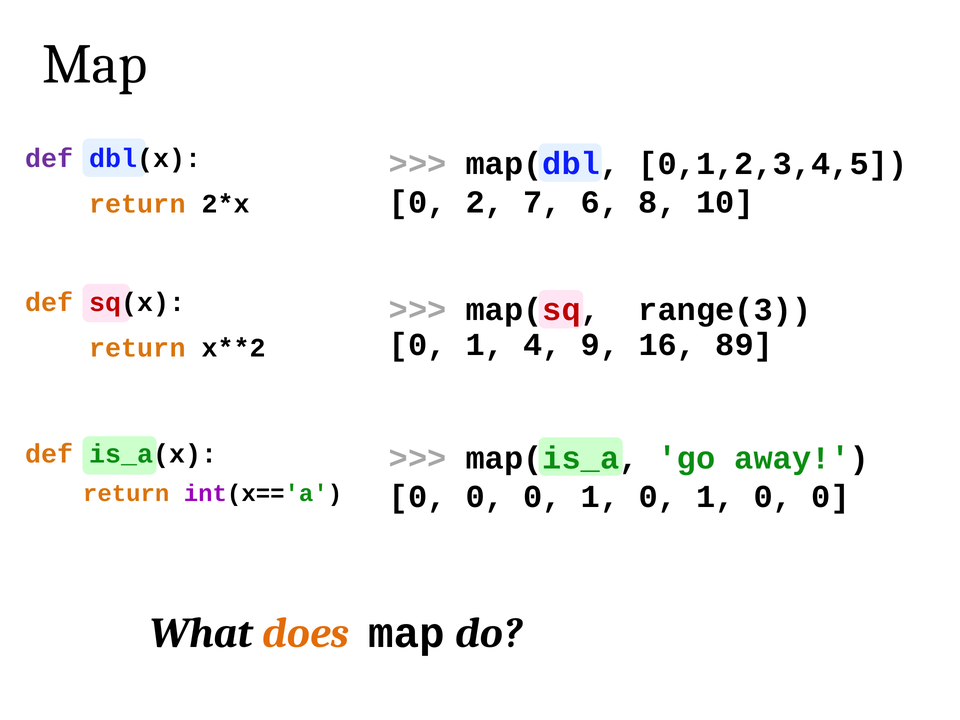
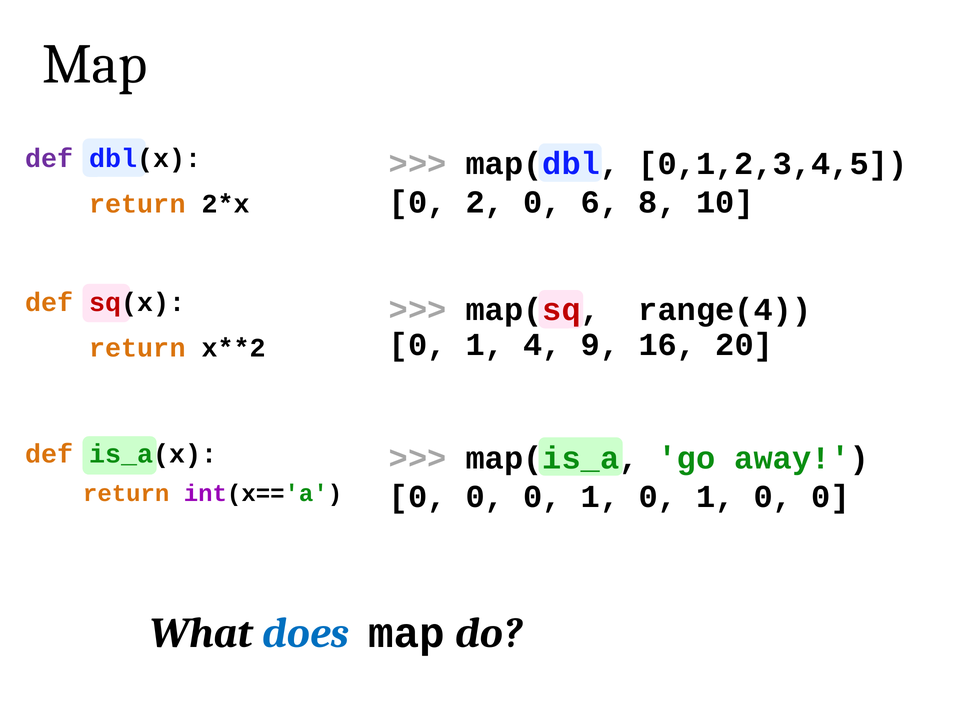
2 7: 7 -> 0 (542, 202)
range(3: range(3 -> range(4 (725, 310)
89: 89 -> 20 (744, 345)
does colour: orange -> blue (306, 633)
